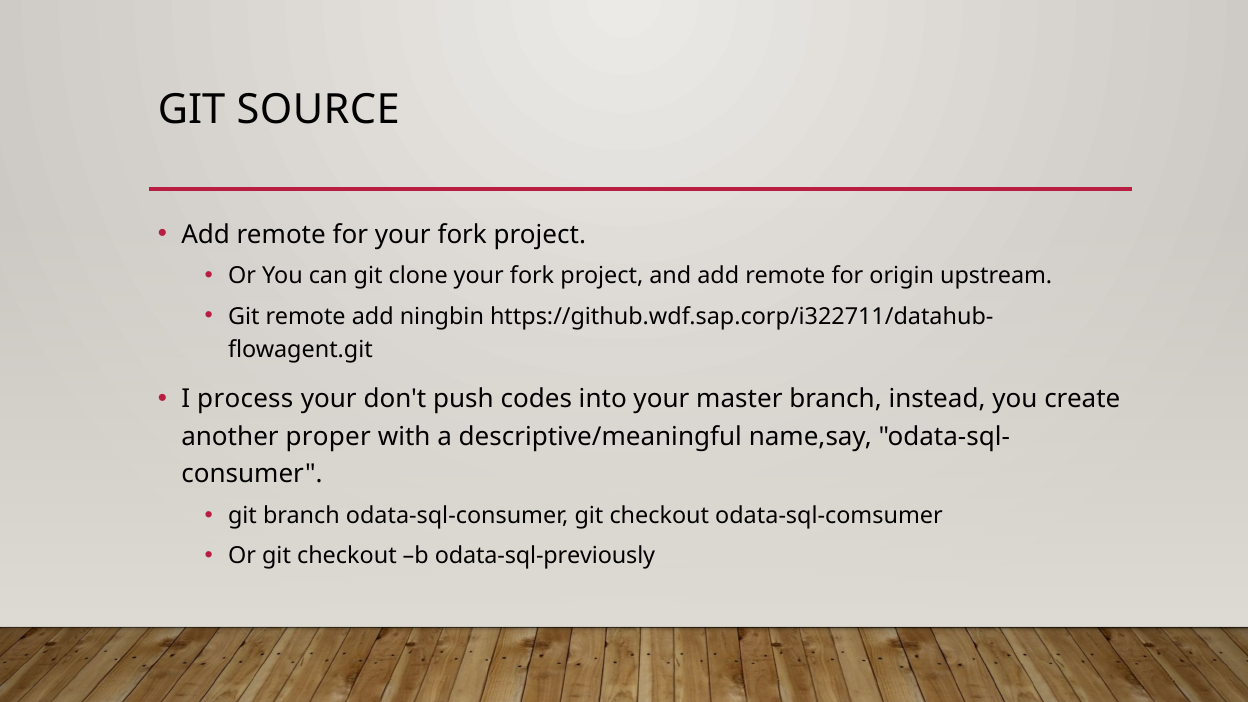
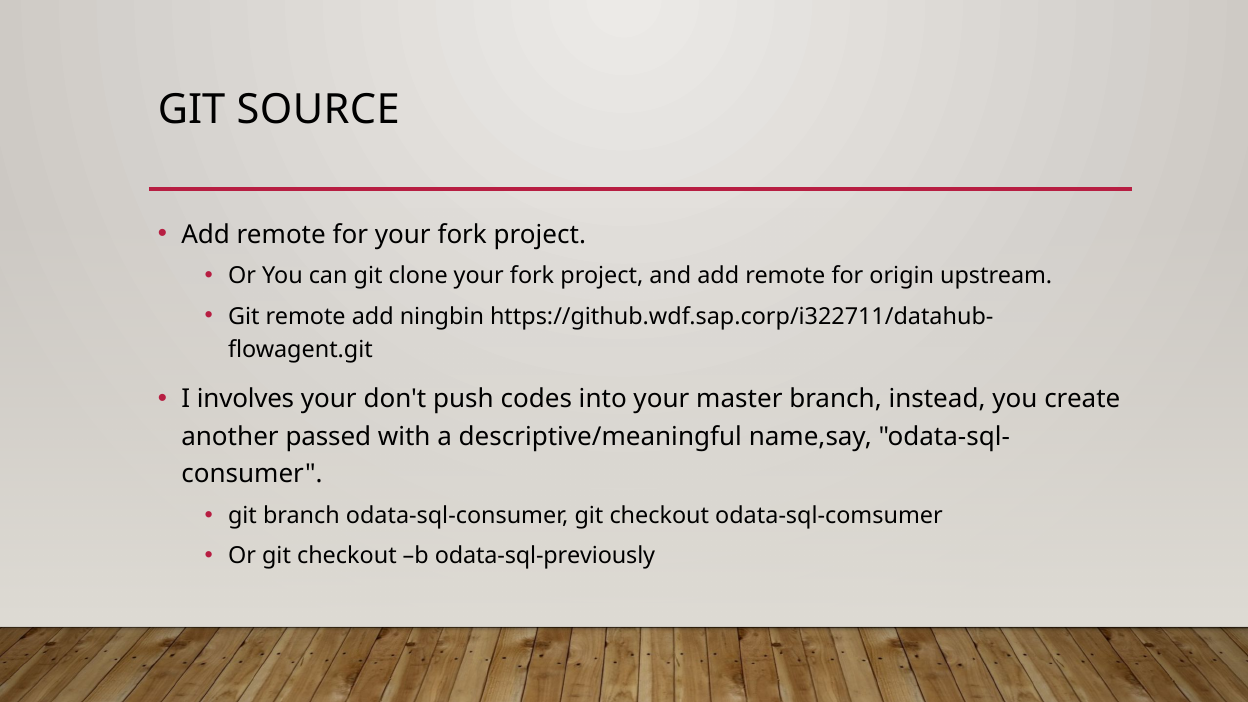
process: process -> involves (246, 399)
proper: proper -> passed (328, 437)
